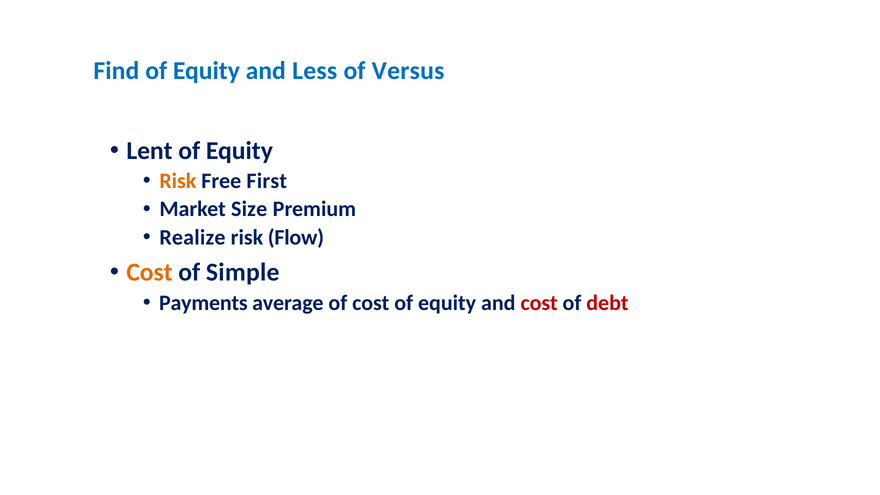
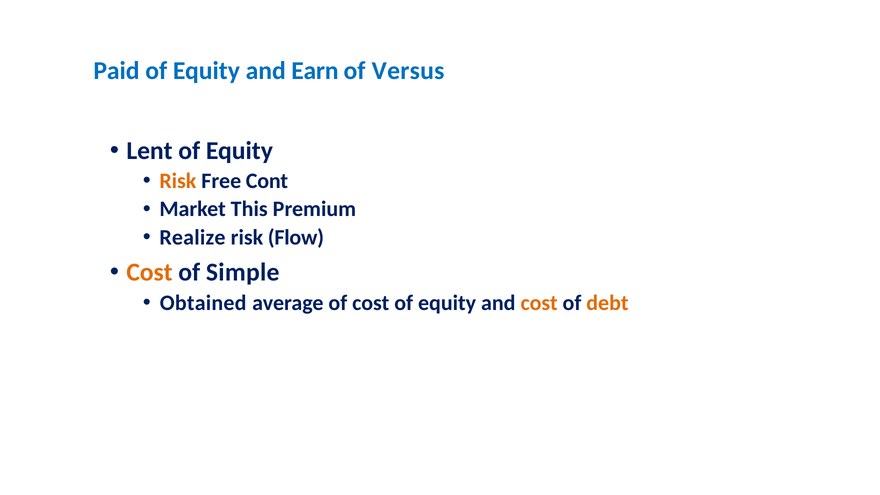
Find: Find -> Paid (116, 71)
Less: Less -> Earn (315, 71)
First: First -> Cont (267, 181)
Size: Size -> This (249, 209)
Payments: Payments -> Obtained (203, 303)
cost colour: red -> orange (539, 303)
debt colour: red -> orange (607, 303)
